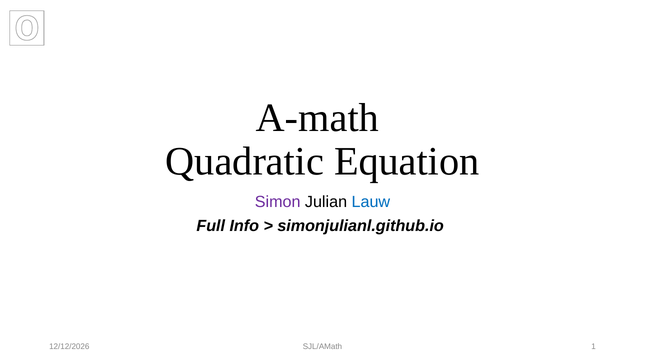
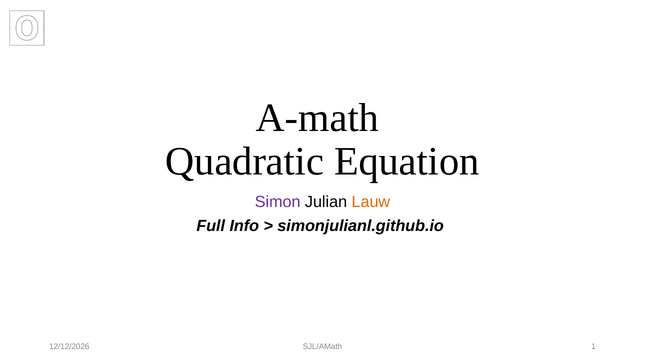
Lauw colour: blue -> orange (371, 202)
